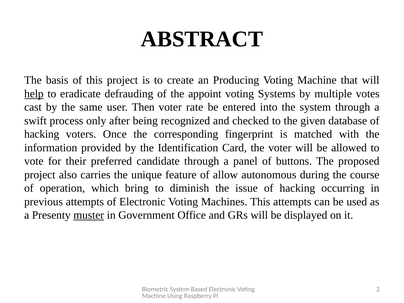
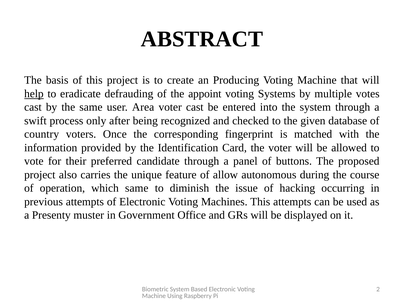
Then: Then -> Area (143, 107)
voter rate: rate -> cast (195, 107)
hacking: hacking -> country (42, 134)
which bring: bring -> same (137, 188)
muster underline: present -> none (89, 215)
